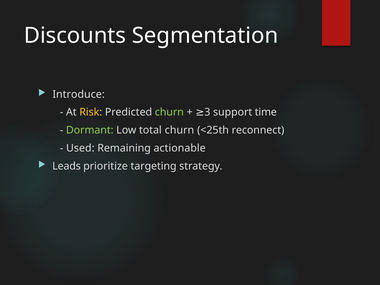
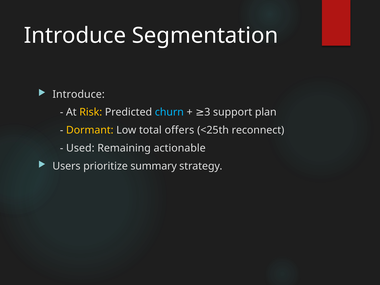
Discounts: Discounts -> Introduce (75, 36)
churn colour: light green -> light blue (169, 112)
time: time -> plan (266, 112)
Dormant colour: light green -> yellow (90, 130)
total churn: churn -> offers (179, 130)
Leads: Leads -> Users (66, 166)
targeting: targeting -> summary (154, 166)
